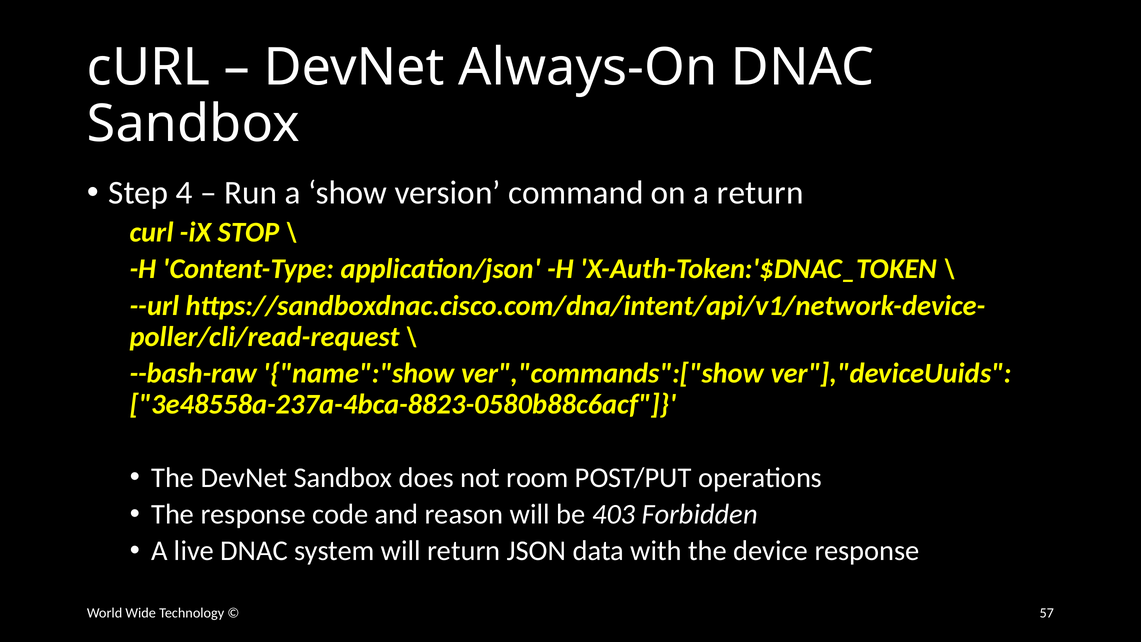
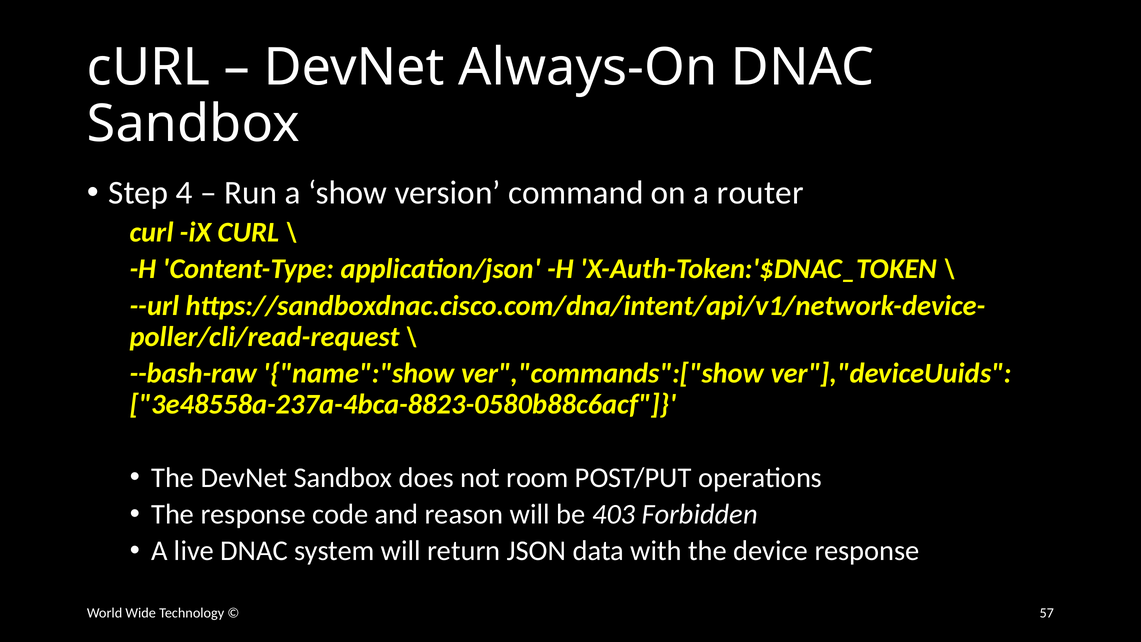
a return: return -> router (760, 193)
iX STOP: STOP -> CURL (249, 232)
